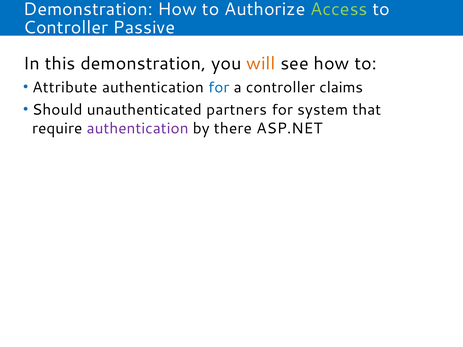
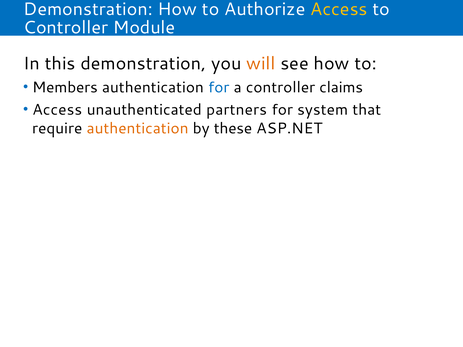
Access colour: light green -> yellow (339, 9)
Passive: Passive -> Module (144, 27)
Attribute: Attribute -> Members (65, 88)
Should: Should -> Access (57, 110)
authentication colour: purple -> orange (138, 128)
there: there -> these (233, 128)
